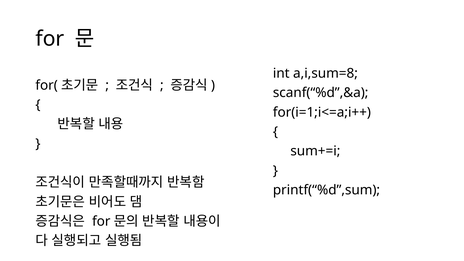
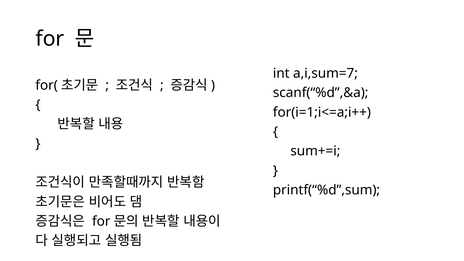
a,i,sum=8: a,i,sum=8 -> a,i,sum=7 (325, 73)
